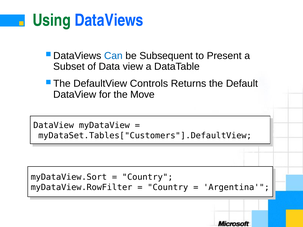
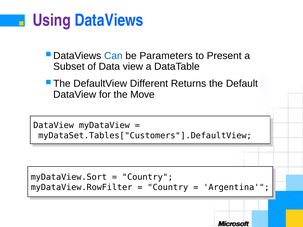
Using colour: green -> purple (52, 20)
Subsequent: Subsequent -> Parameters (166, 56)
DefaultView Controls: Controls -> Different (149, 84)
